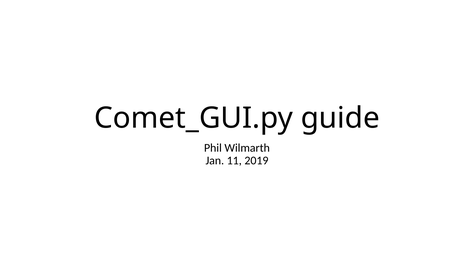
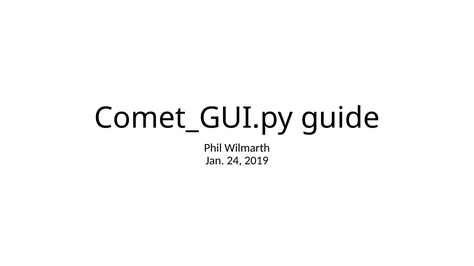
11: 11 -> 24 (234, 161)
